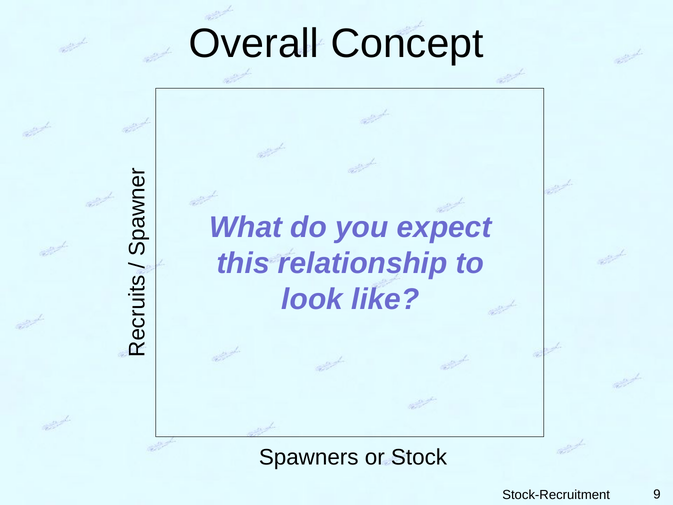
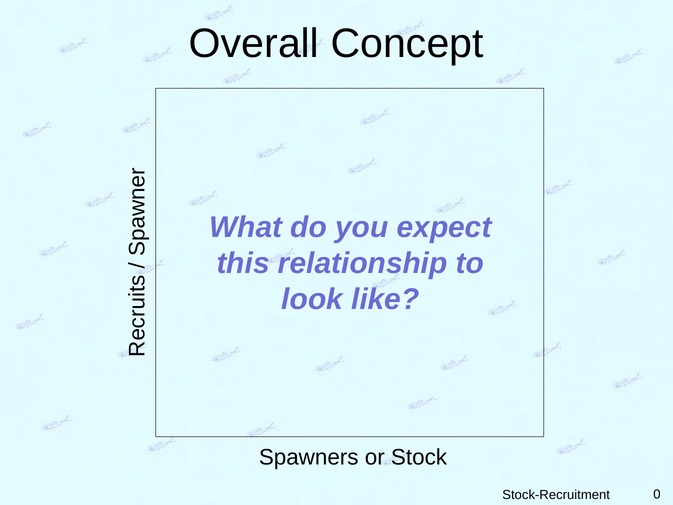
9: 9 -> 0 (657, 494)
